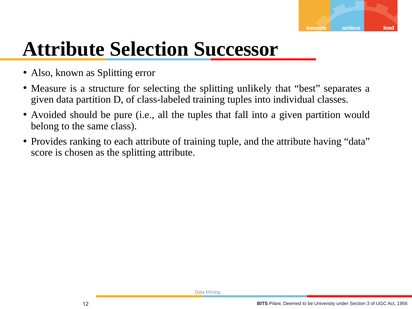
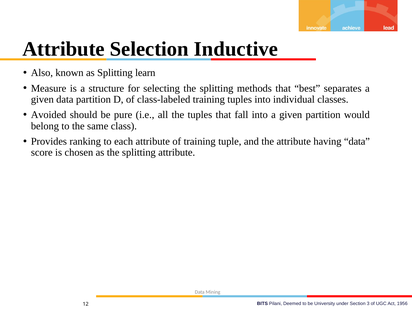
Successor: Successor -> Inductive (236, 49)
error: error -> learn (145, 73)
unlikely: unlikely -> methods (254, 88)
